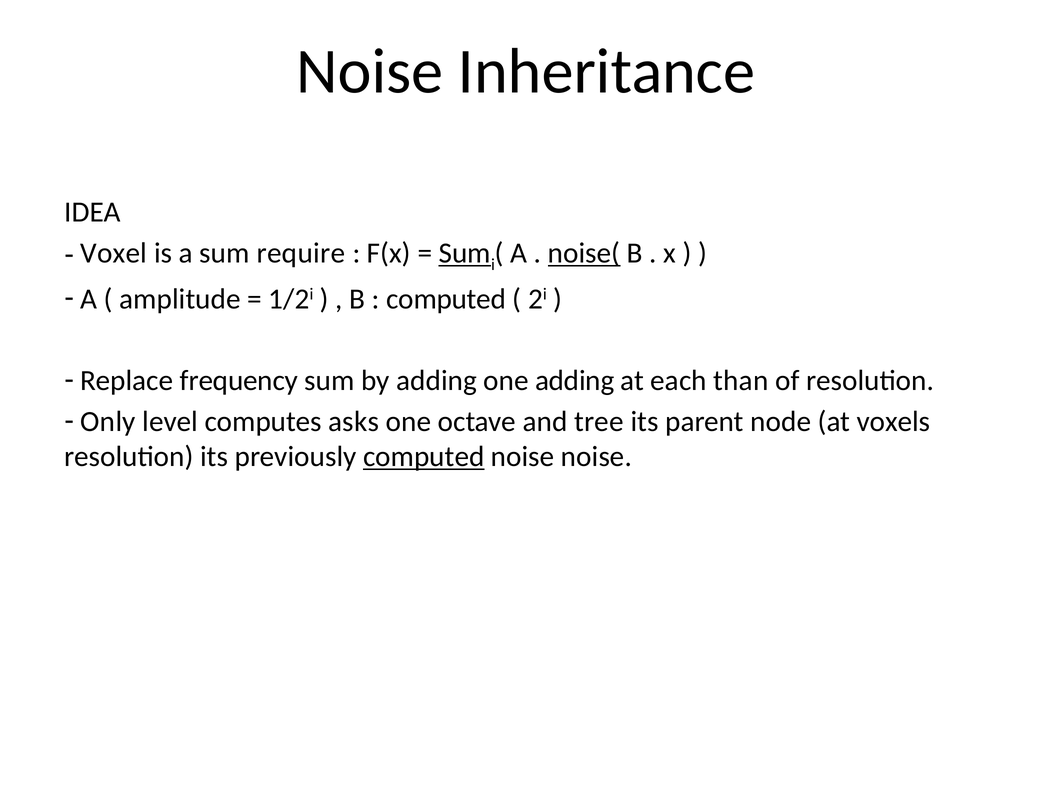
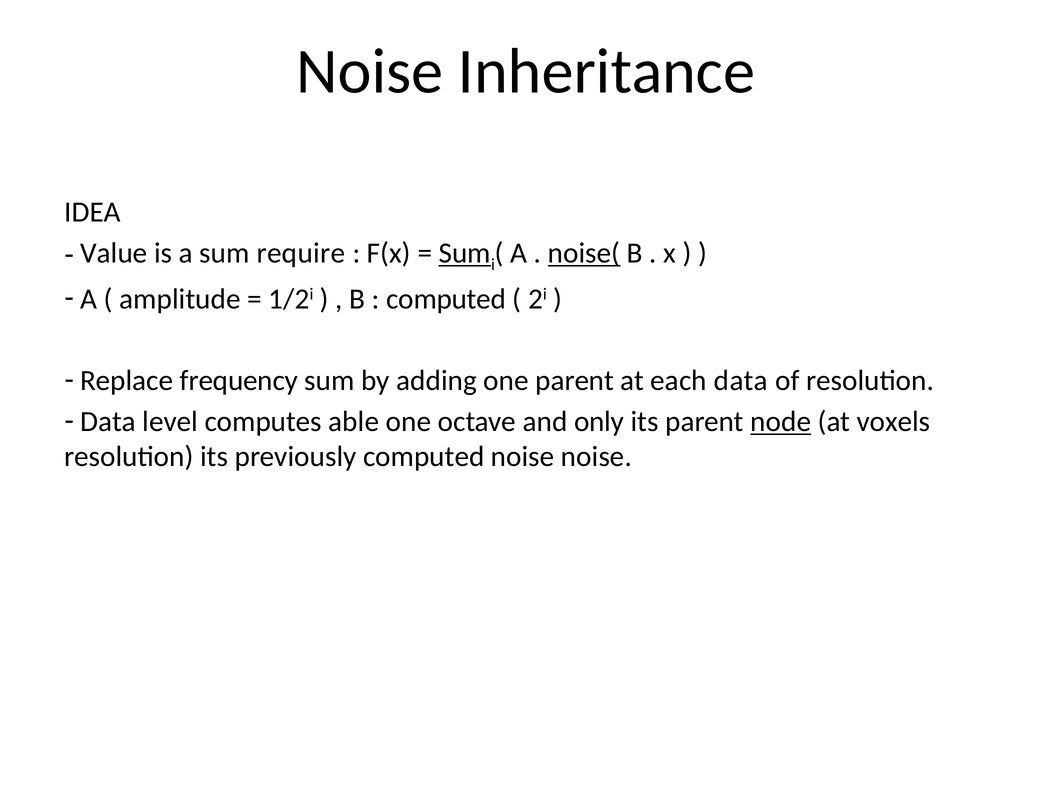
Voxel: Voxel -> Value (114, 253)
one adding: adding -> parent (575, 381)
each than: than -> data (741, 381)
Only: Only -> Data (108, 422)
asks: asks -> able (354, 422)
tree: tree -> only (599, 422)
node underline: none -> present (781, 422)
computed underline: present -> none (424, 457)
